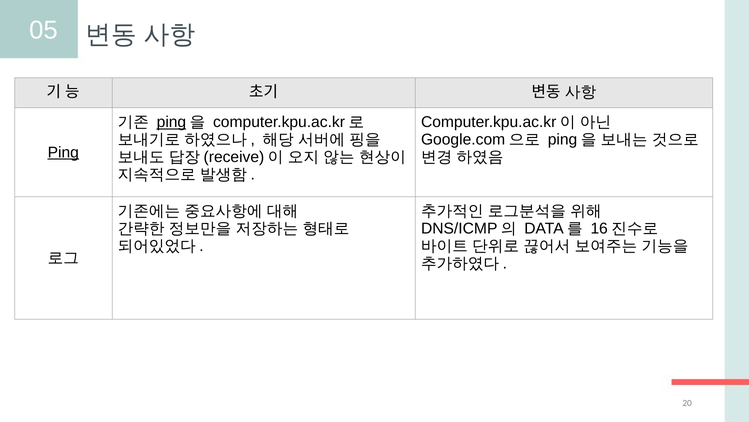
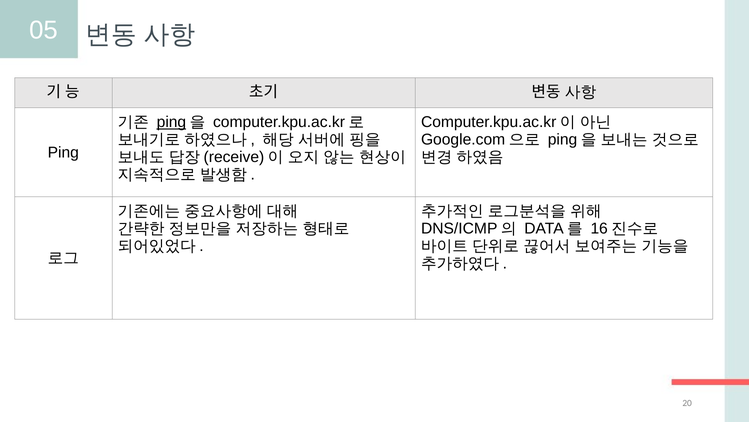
Ping underline: present -> none (63, 152)
